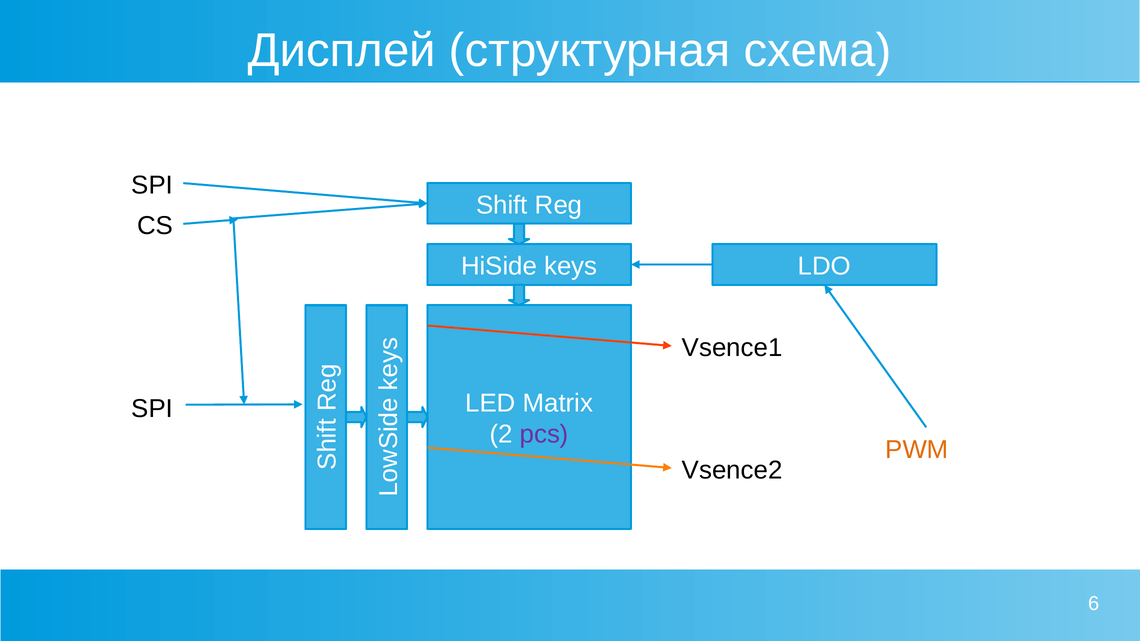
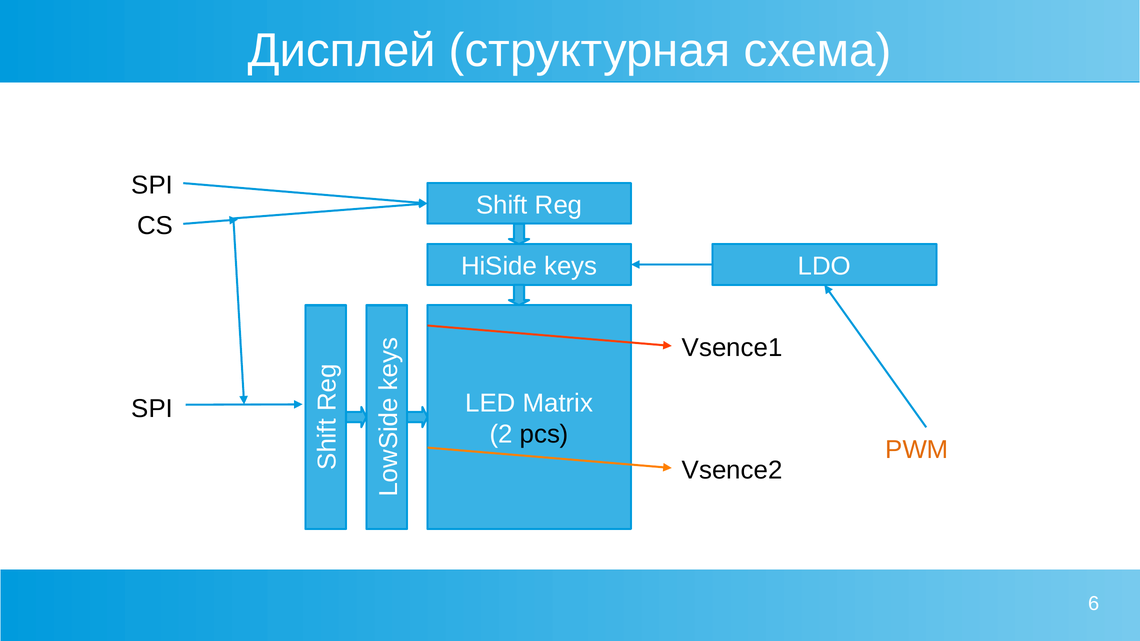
pcs colour: purple -> black (544, 435)
